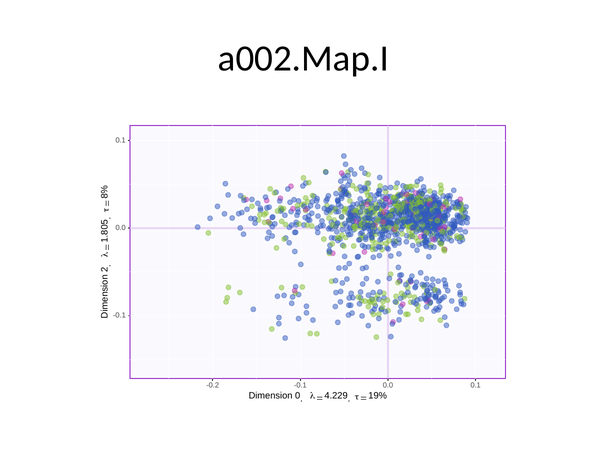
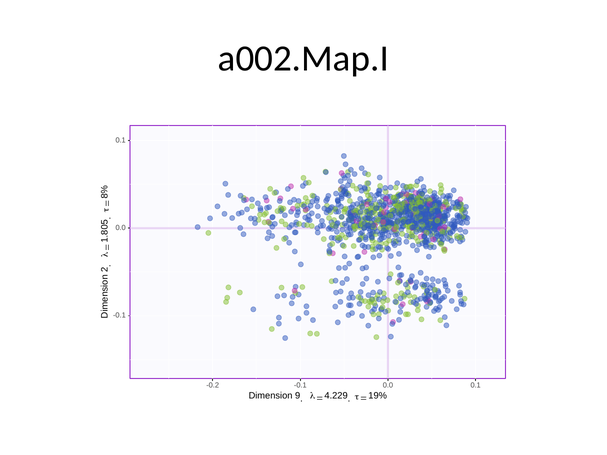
Dimension 0: 0 -> 9 (298, 396)
